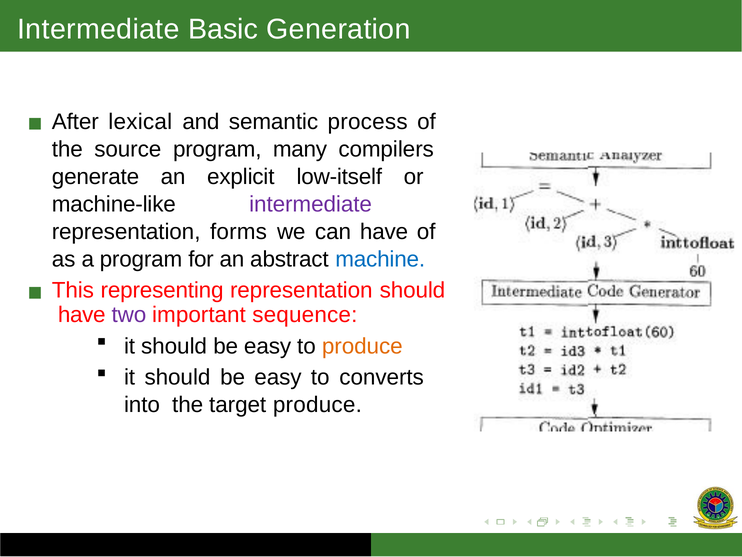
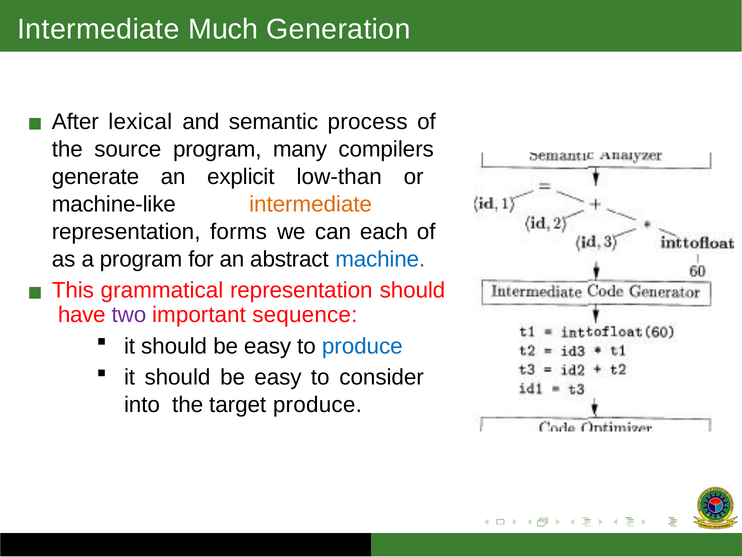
Basic: Basic -> Much (223, 29)
low-itself: low-itself -> low-than (339, 177)
intermediate colour: purple -> orange (311, 205)
can have: have -> each (384, 232)
representing: representing -> grammatical (162, 291)
produce colour: orange -> blue (362, 346)
converts: converts -> consider (382, 377)
